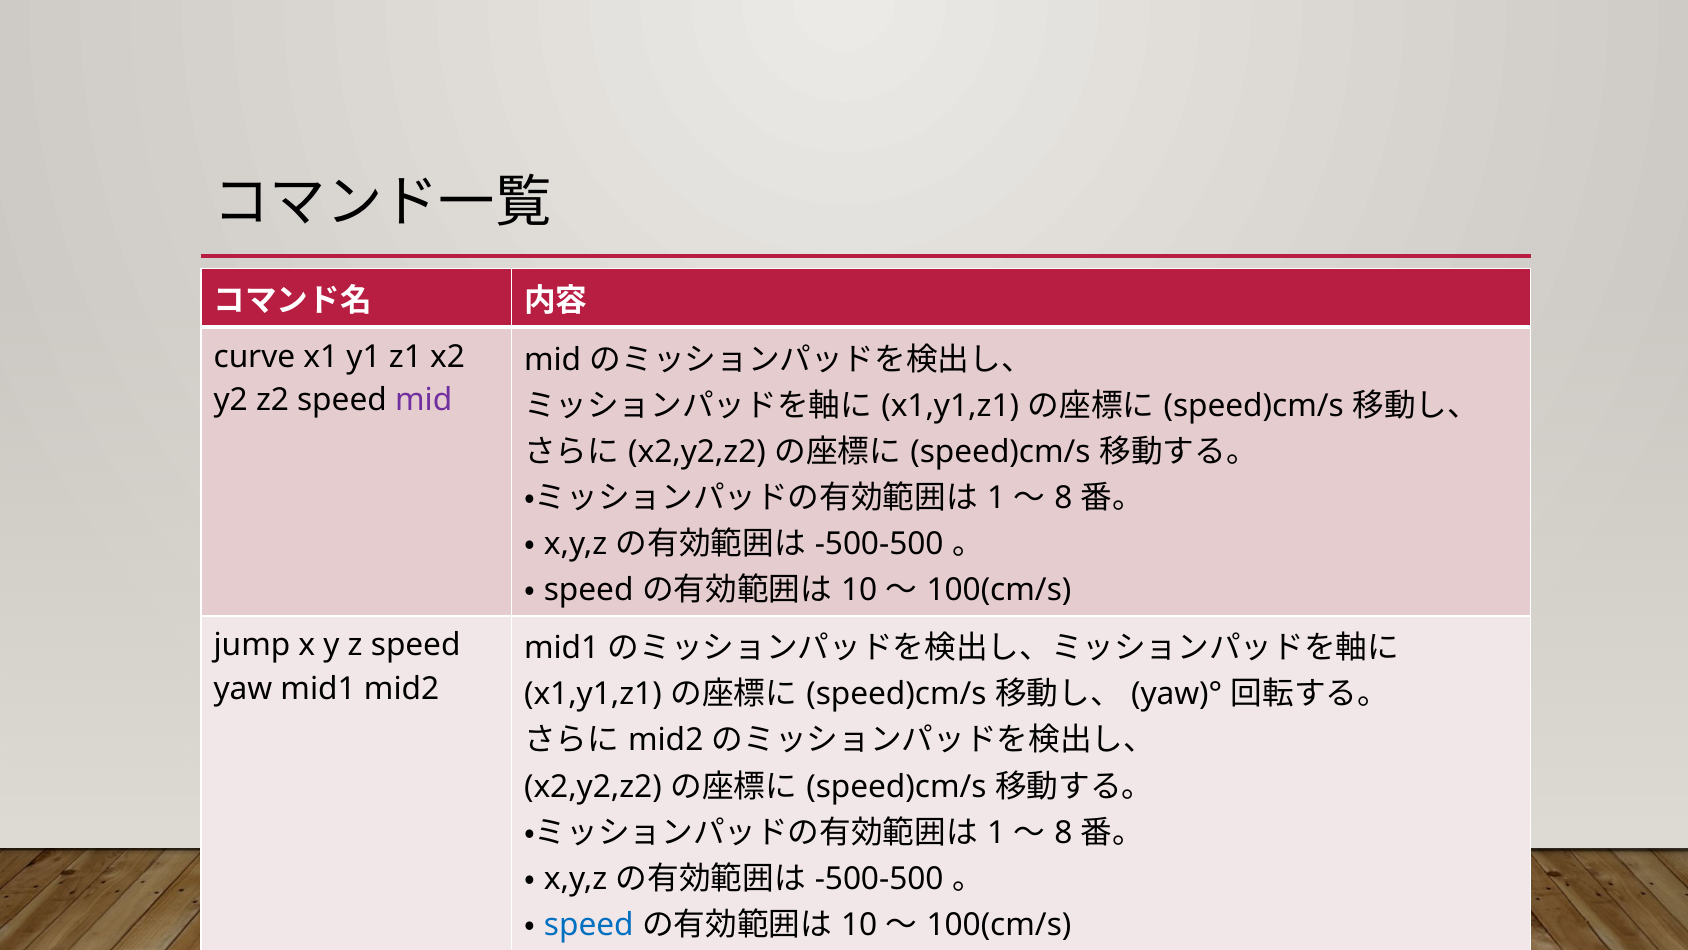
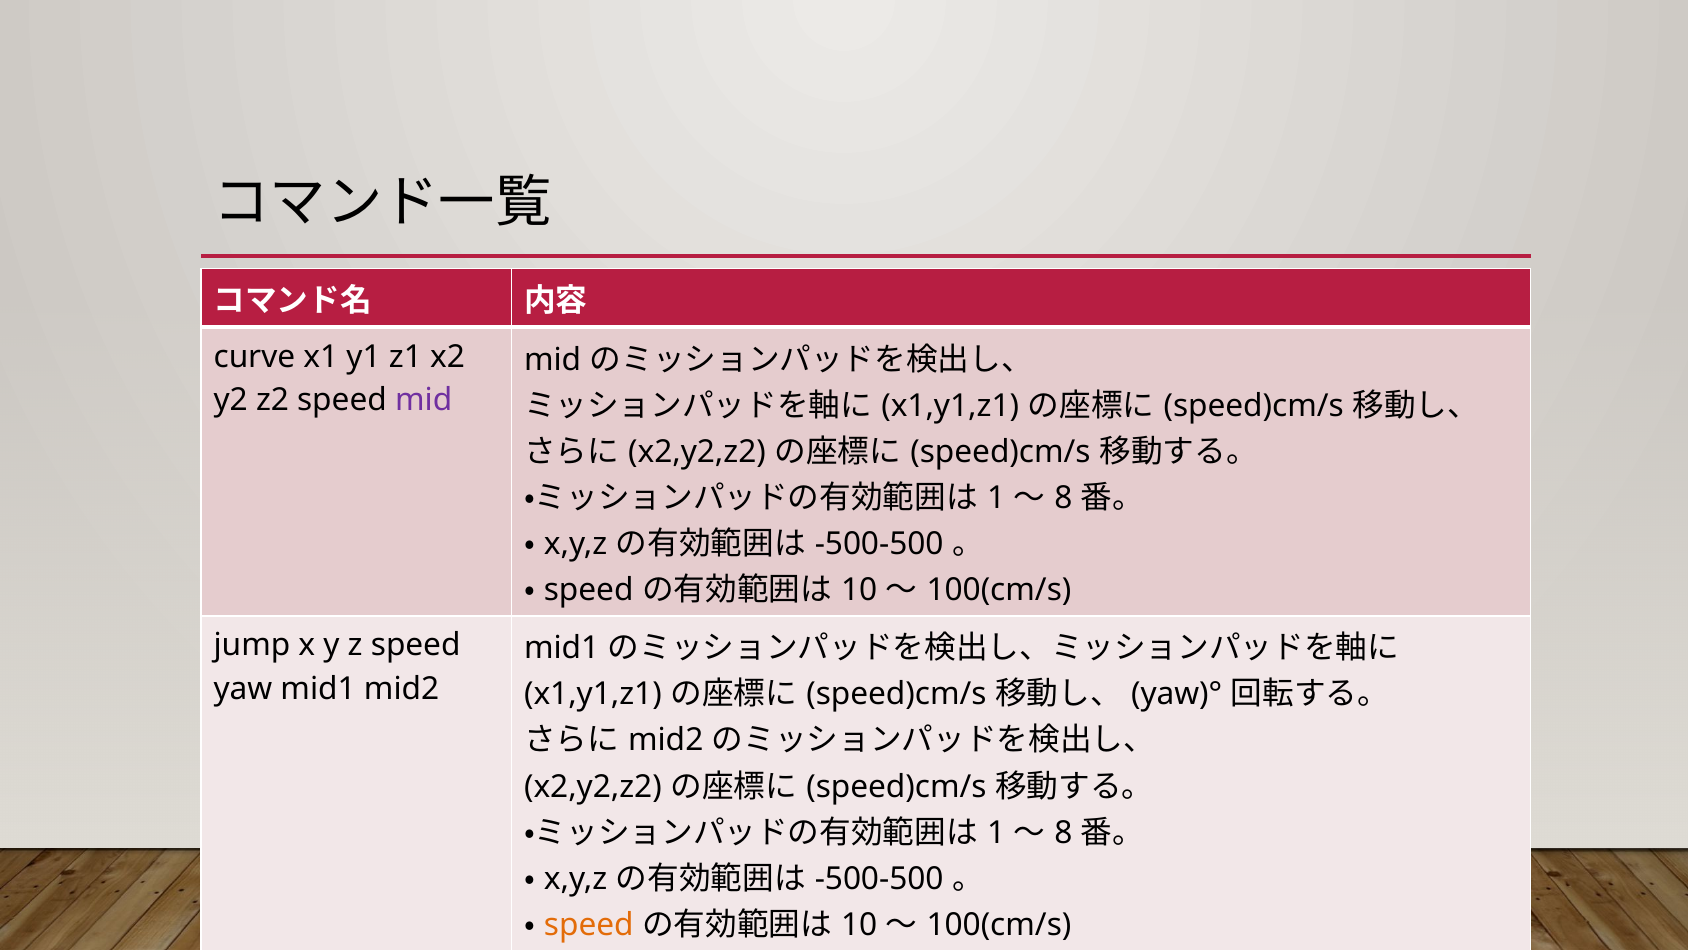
speed colour: blue -> orange (589, 924)
